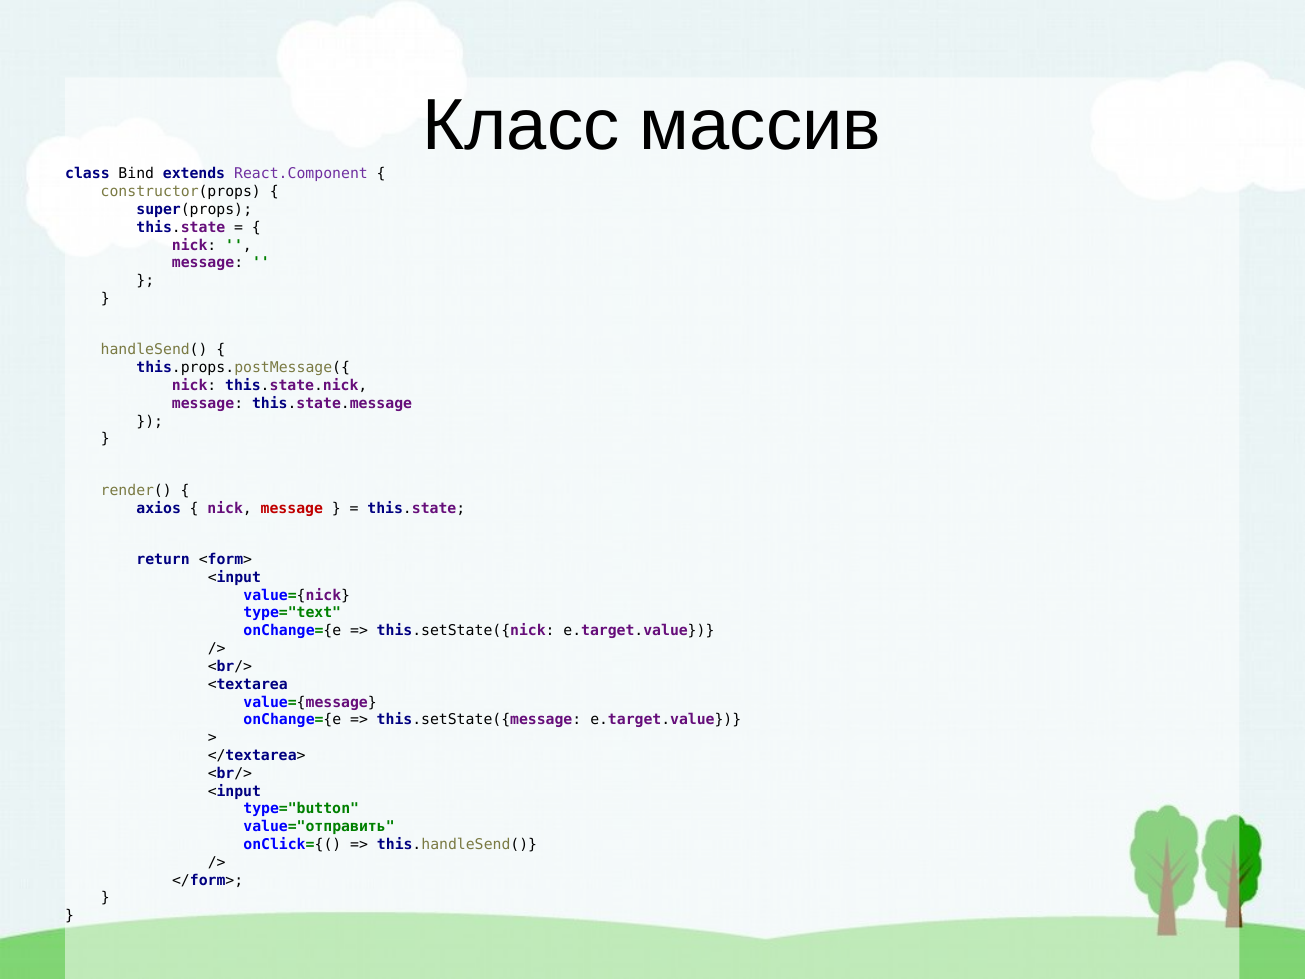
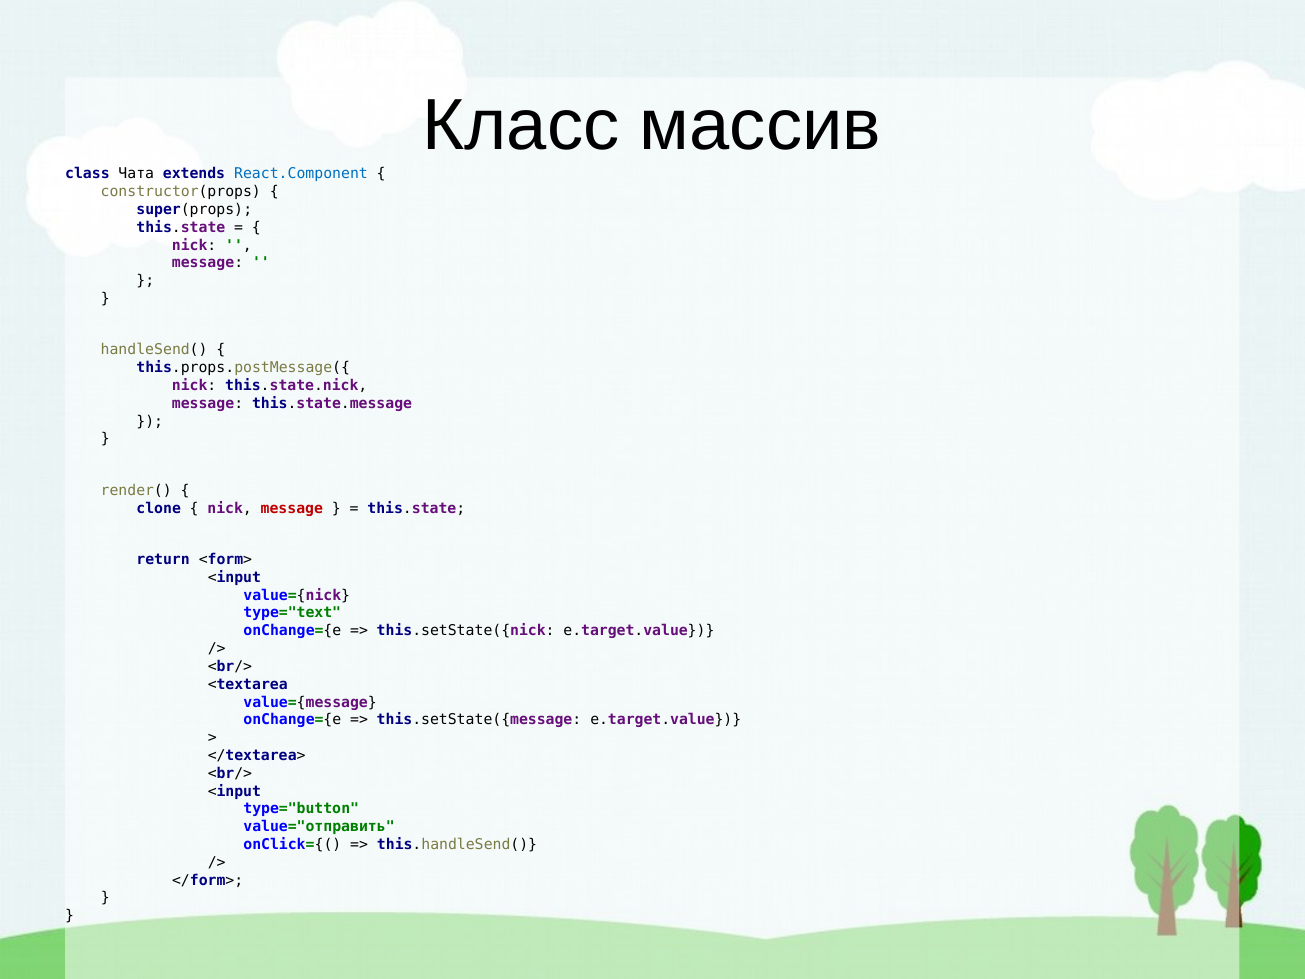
Bind: Bind -> Чата (136, 174)
React.Component colour: purple -> blue (301, 174)
axios: axios -> clone (159, 508)
